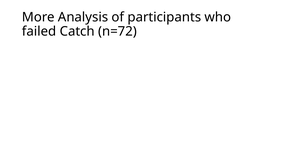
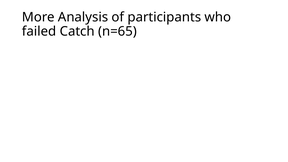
n=72: n=72 -> n=65 (117, 31)
